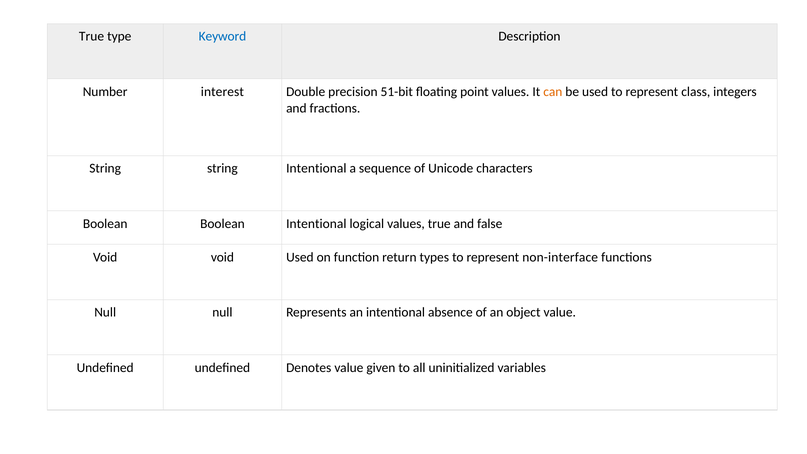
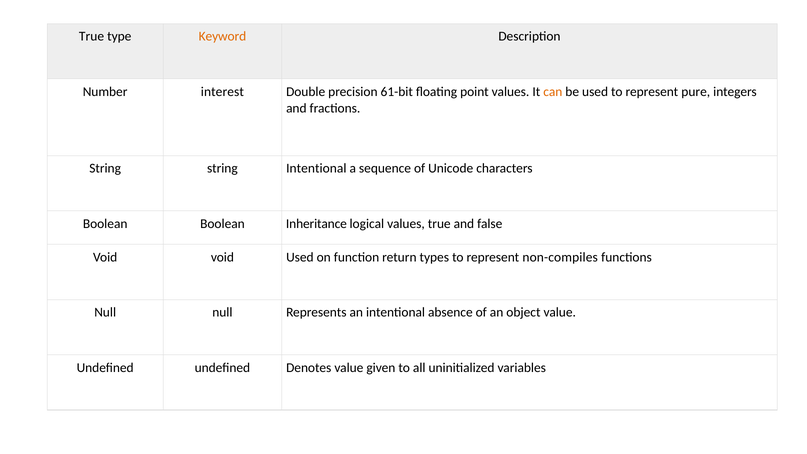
Keyword colour: blue -> orange (222, 36)
51-bit: 51-bit -> 61-bit (397, 92)
class: class -> pure (696, 92)
Boolean Intentional: Intentional -> Inheritance (316, 224)
non-interface: non-interface -> non-compiles (560, 257)
